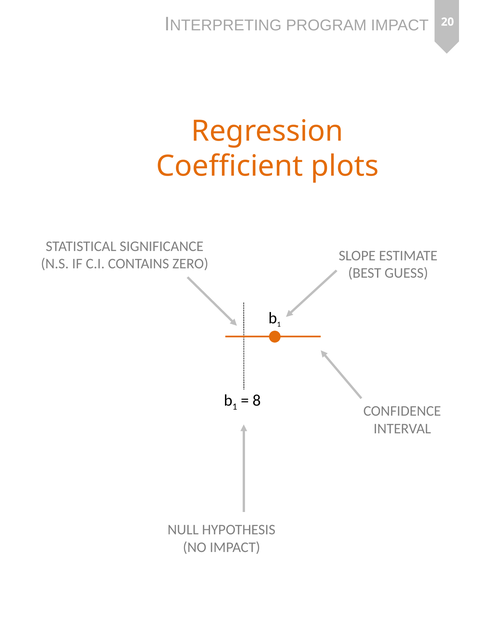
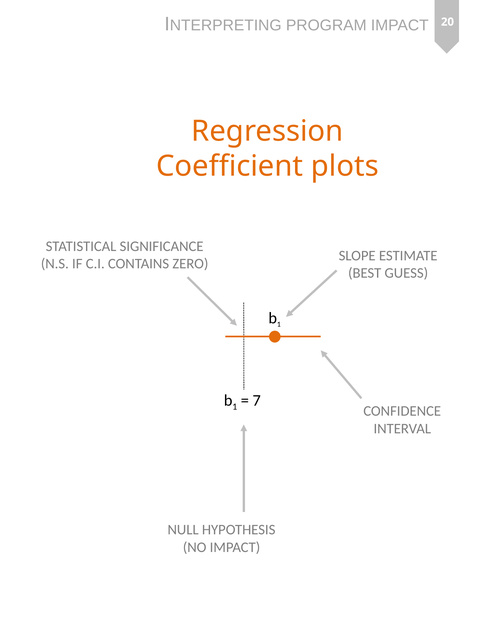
8: 8 -> 7 (257, 401)
